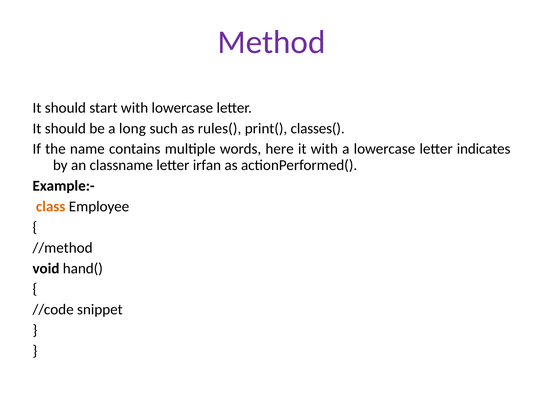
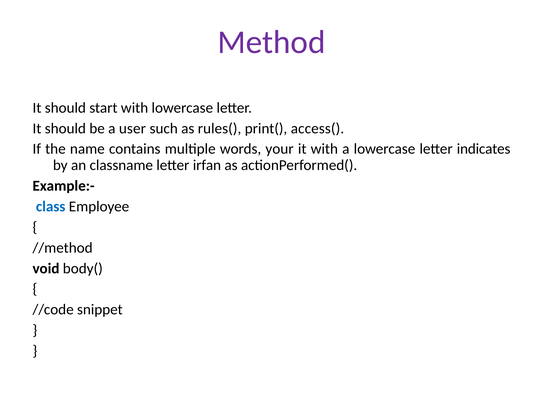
long: long -> user (132, 128)
classes(: classes( -> access( (317, 128)
here: here -> your (280, 149)
class colour: orange -> blue (51, 207)
hand(: hand( -> body( (83, 269)
